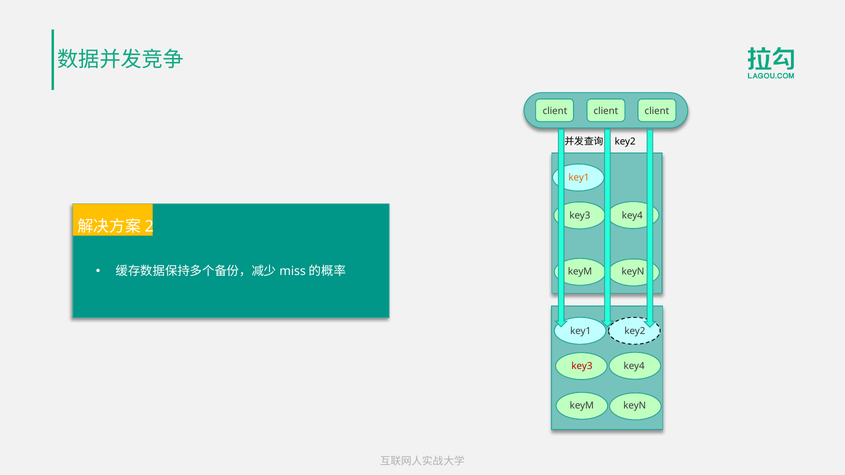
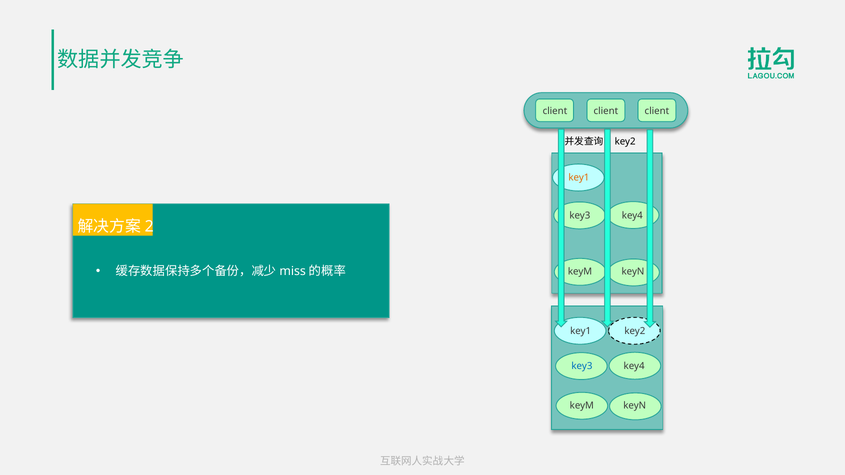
key3 colour: red -> blue (582, 366)
